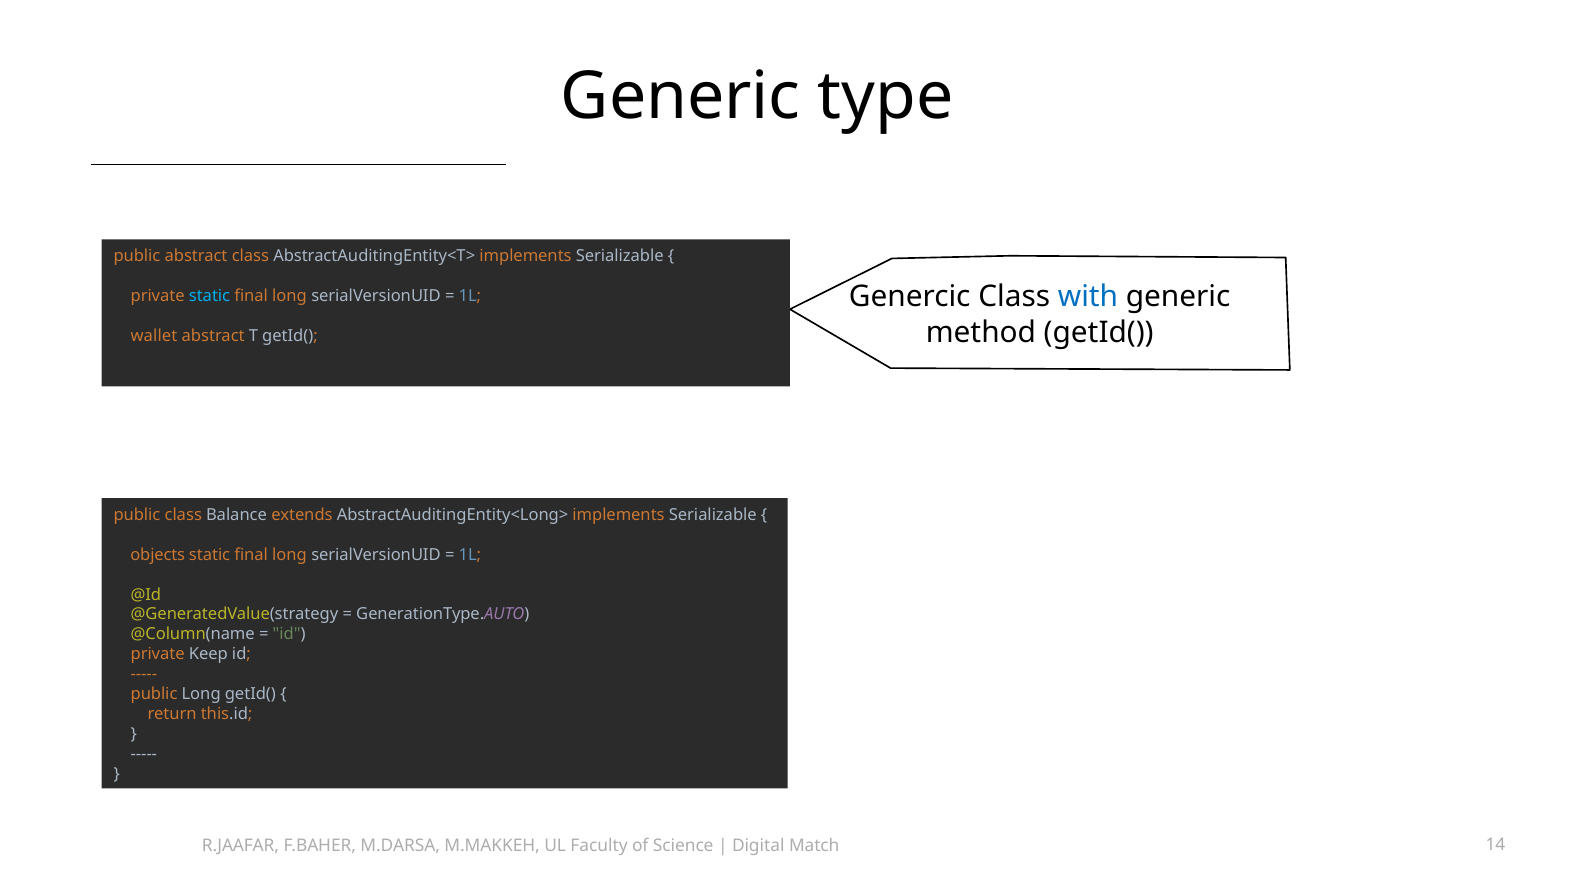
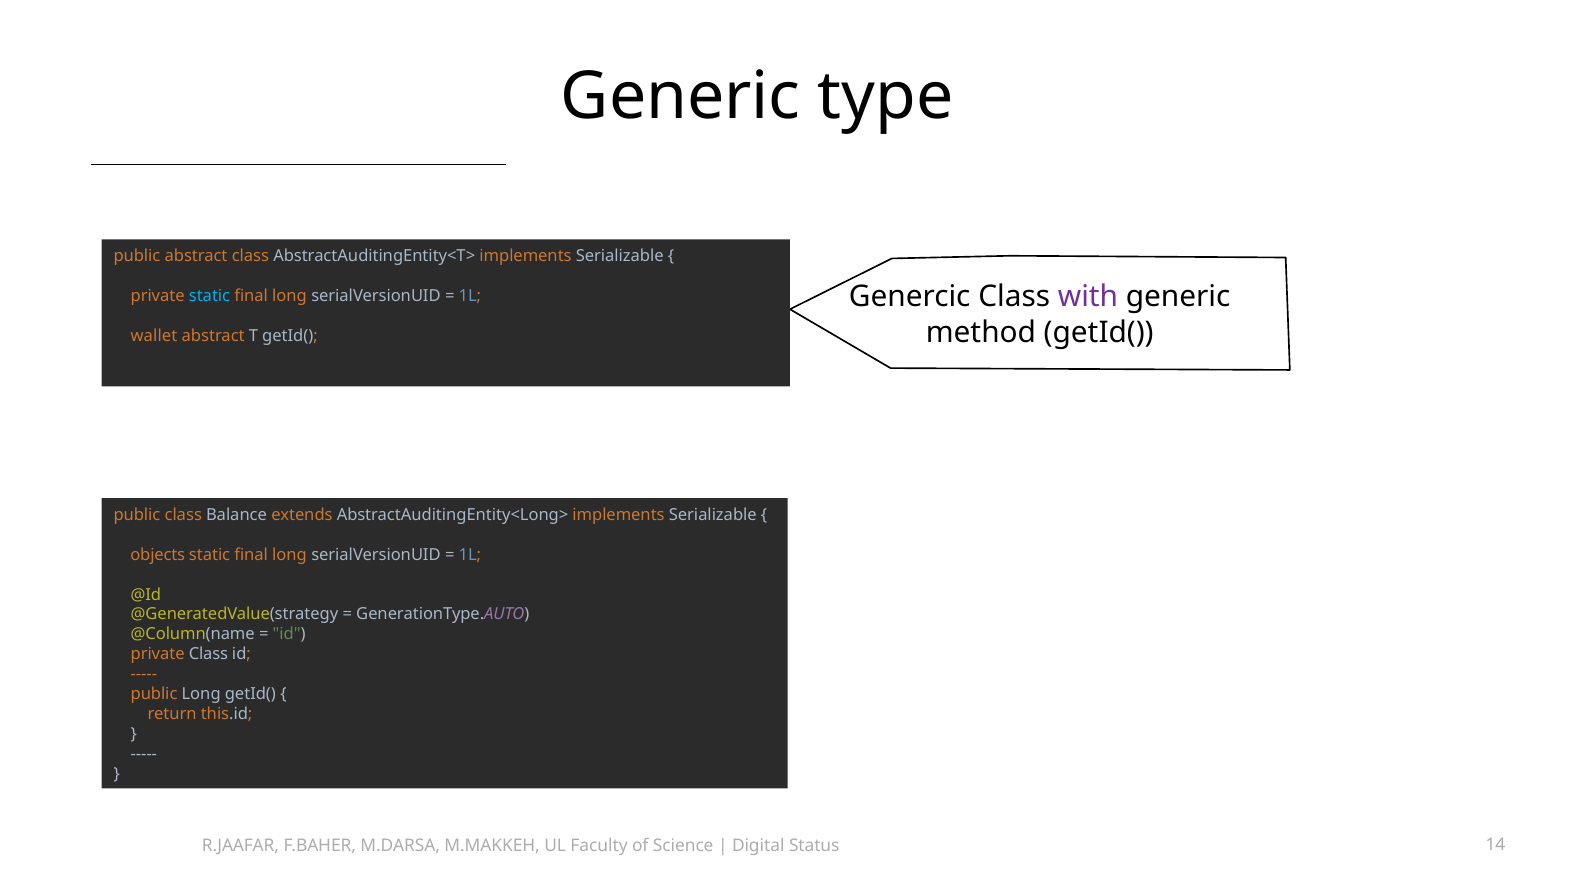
with colour: blue -> purple (1088, 297)
private Keep: Keep -> Class (208, 655)
Match: Match -> Status (814, 846)
